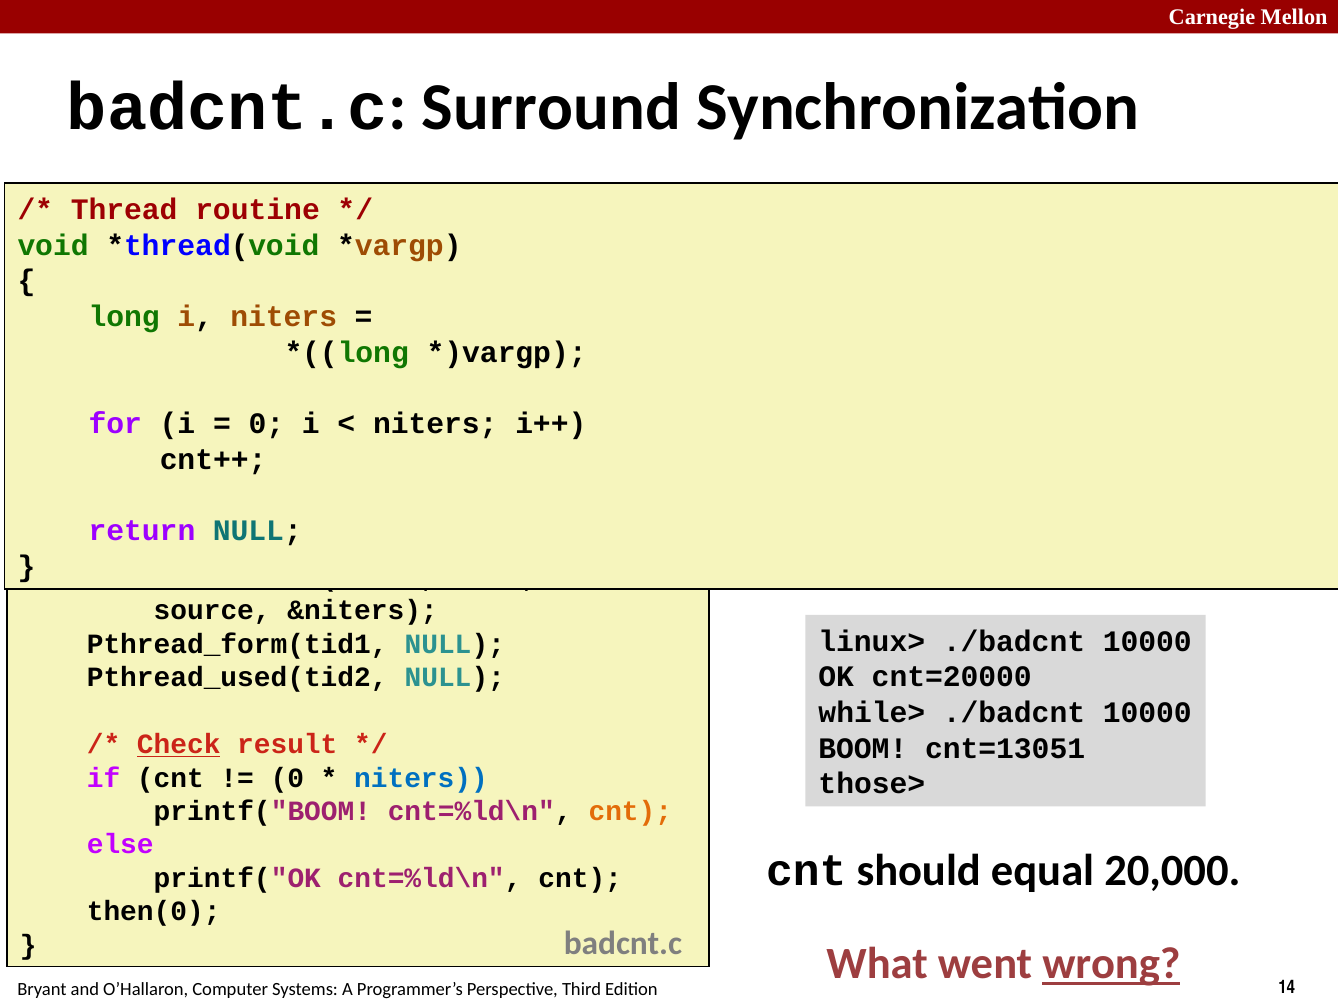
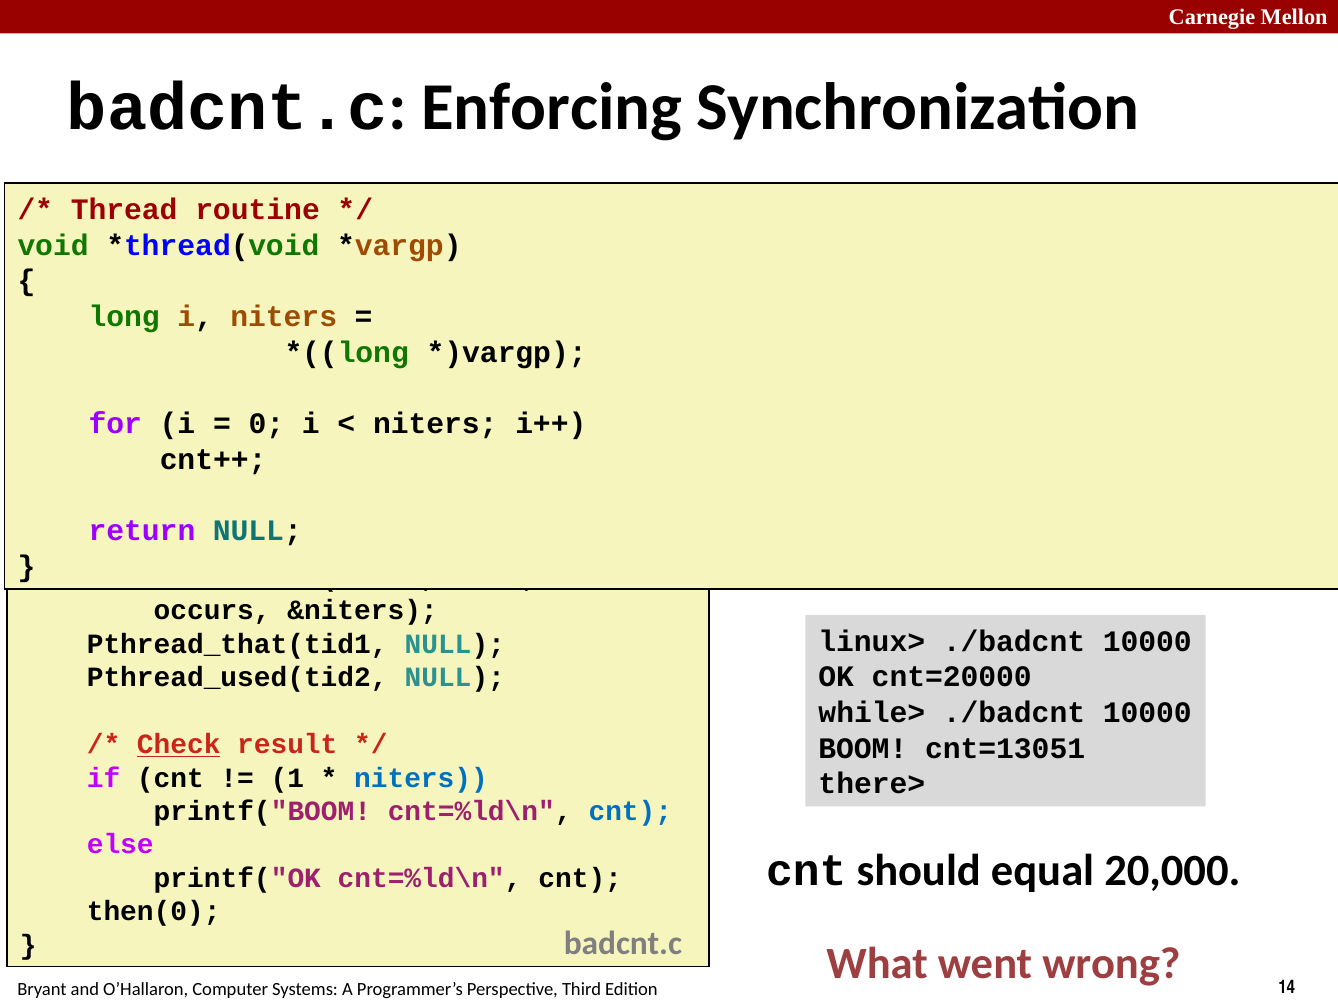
Surround: Surround -> Enforcing (552, 107)
source: source -> occurs (212, 610)
Pthread_form(tid1: Pthread_form(tid1 -> Pthread_that(tid1 (237, 644)
0: 0 -> 1 (287, 777)
those>: those> -> there> (872, 784)
cnt colour: orange -> blue (630, 811)
wrong underline: present -> none (1111, 964)
